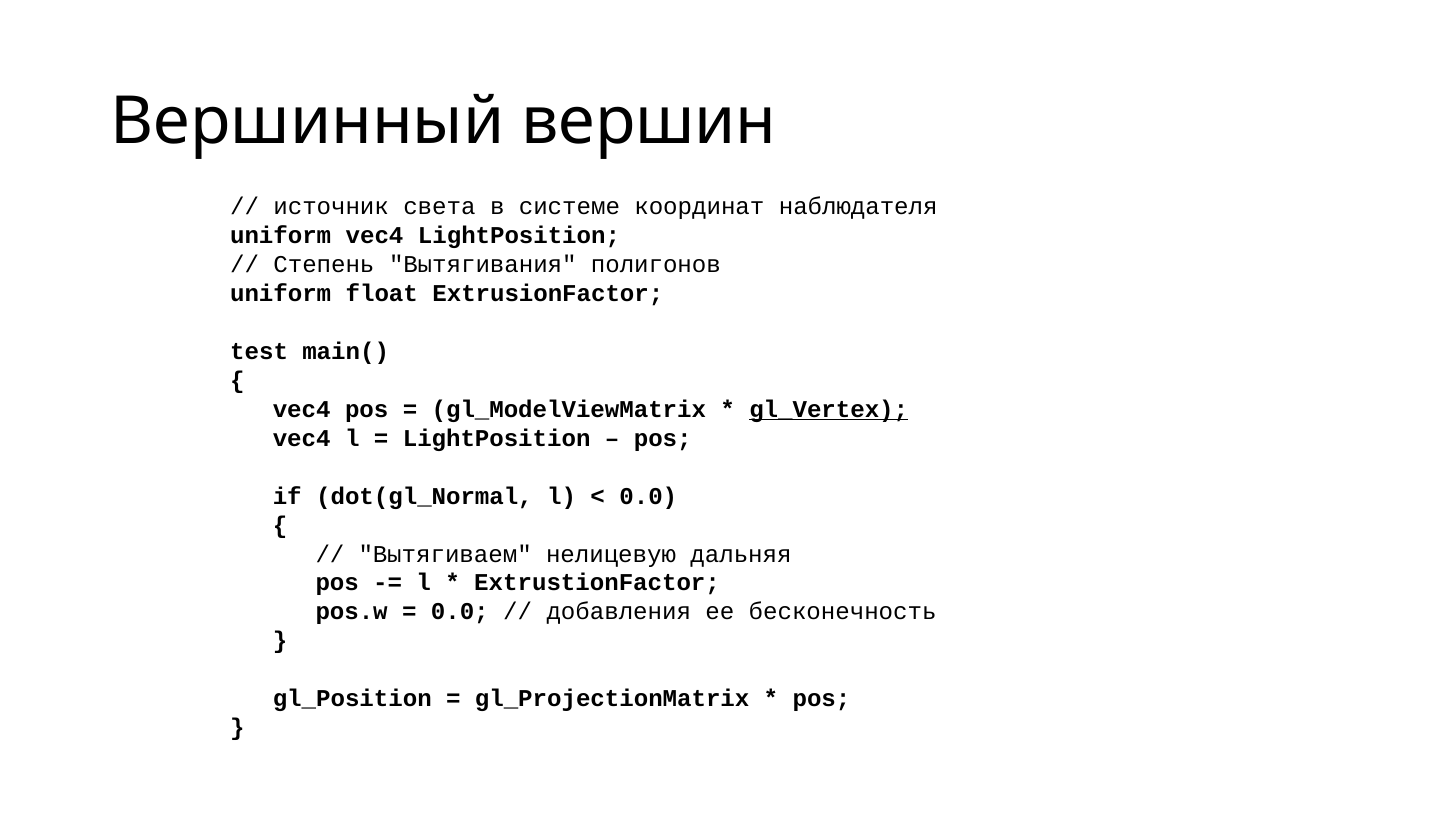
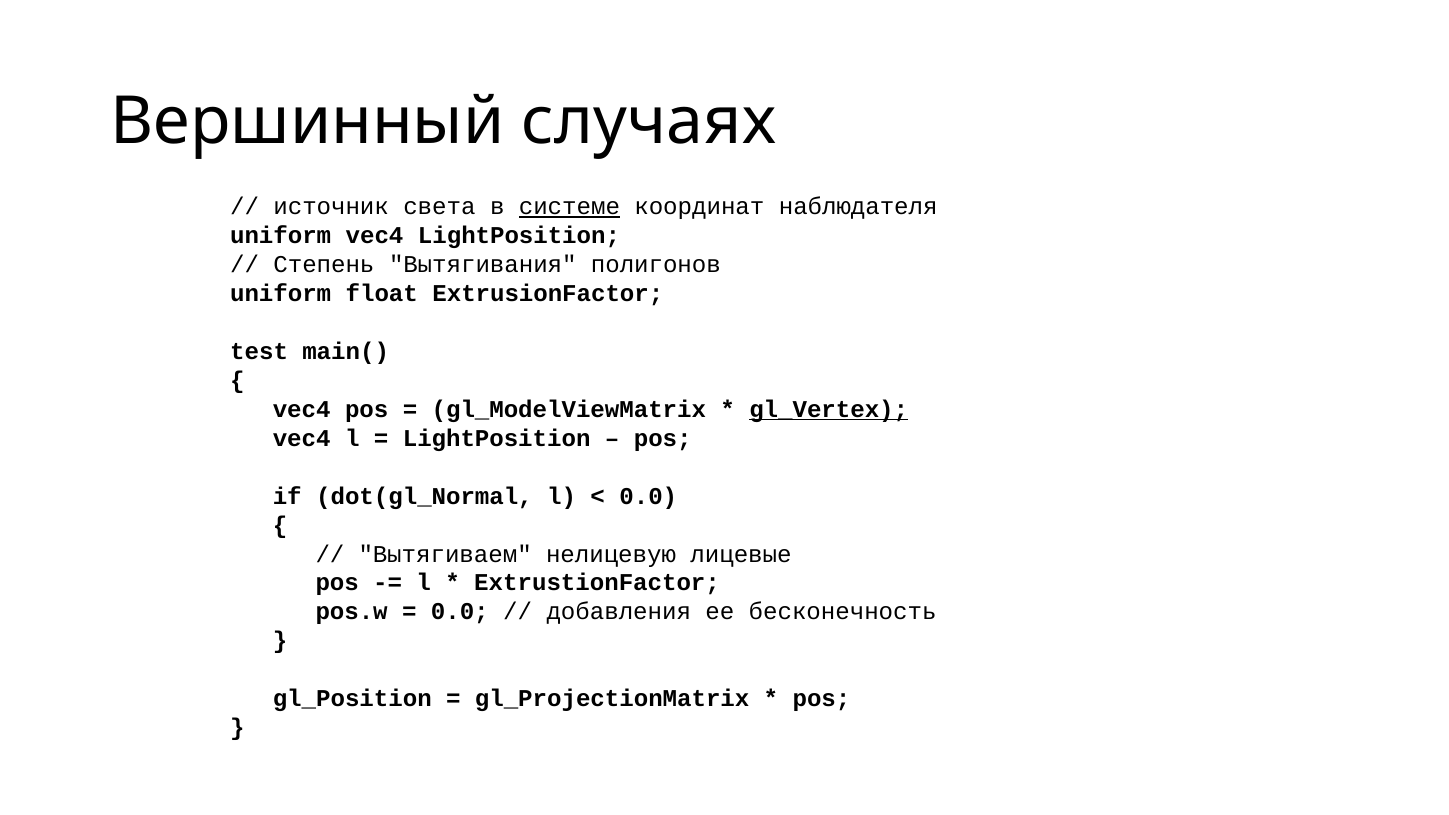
вершин: вершин -> случаях (649, 122)
системе underline: none -> present (569, 207)
дальняя: дальняя -> лицевые (741, 554)
